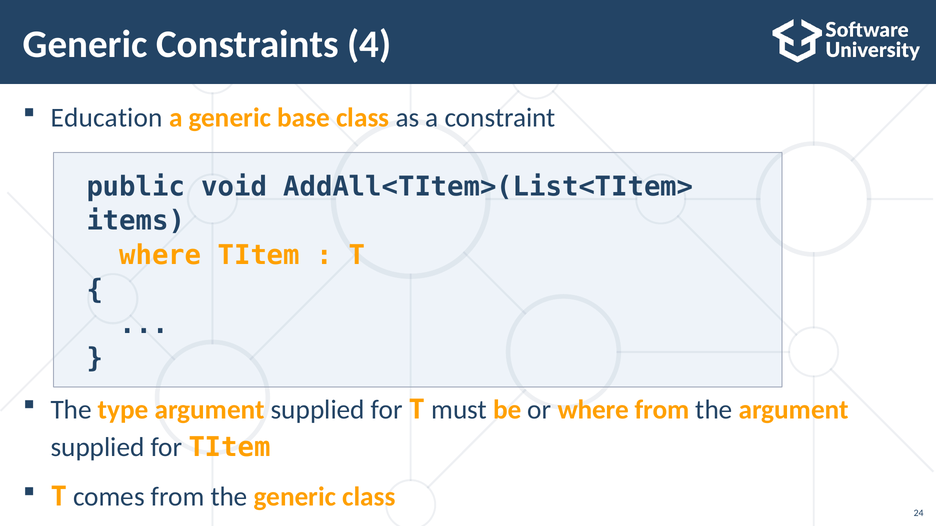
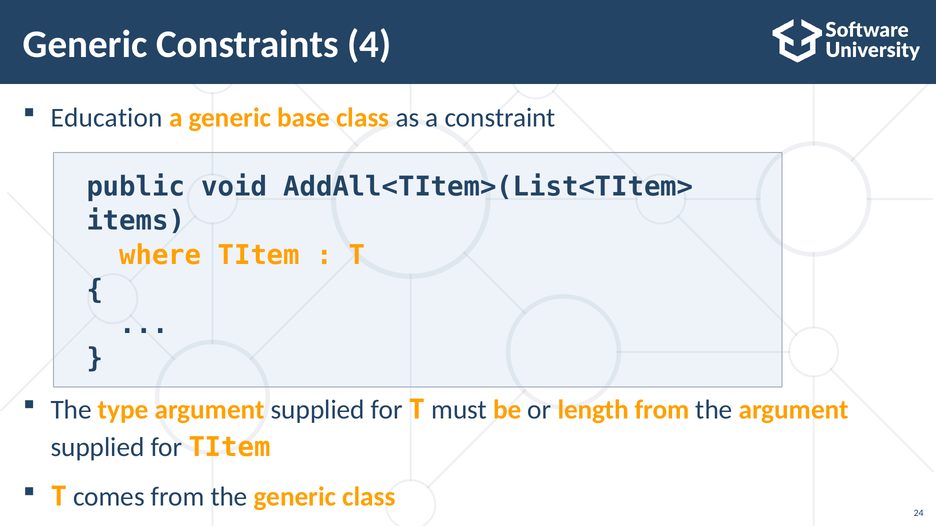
or where: where -> length (593, 410)
